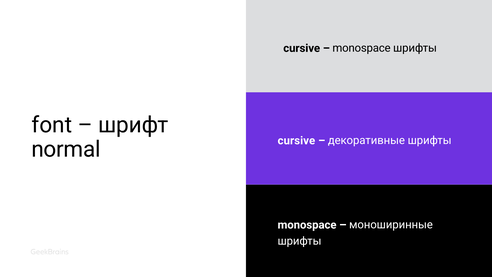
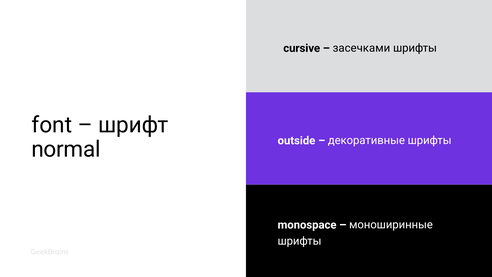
monospace: monospace -> засечками (361, 48)
cursive: cursive -> outside (296, 140)
